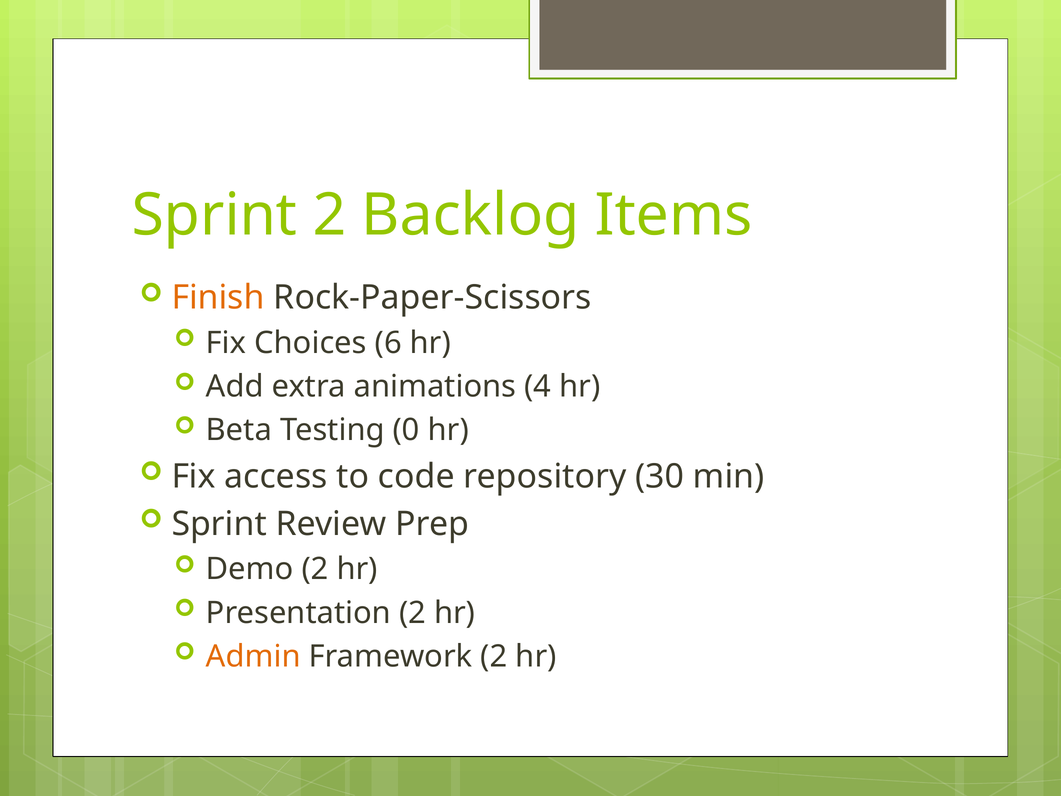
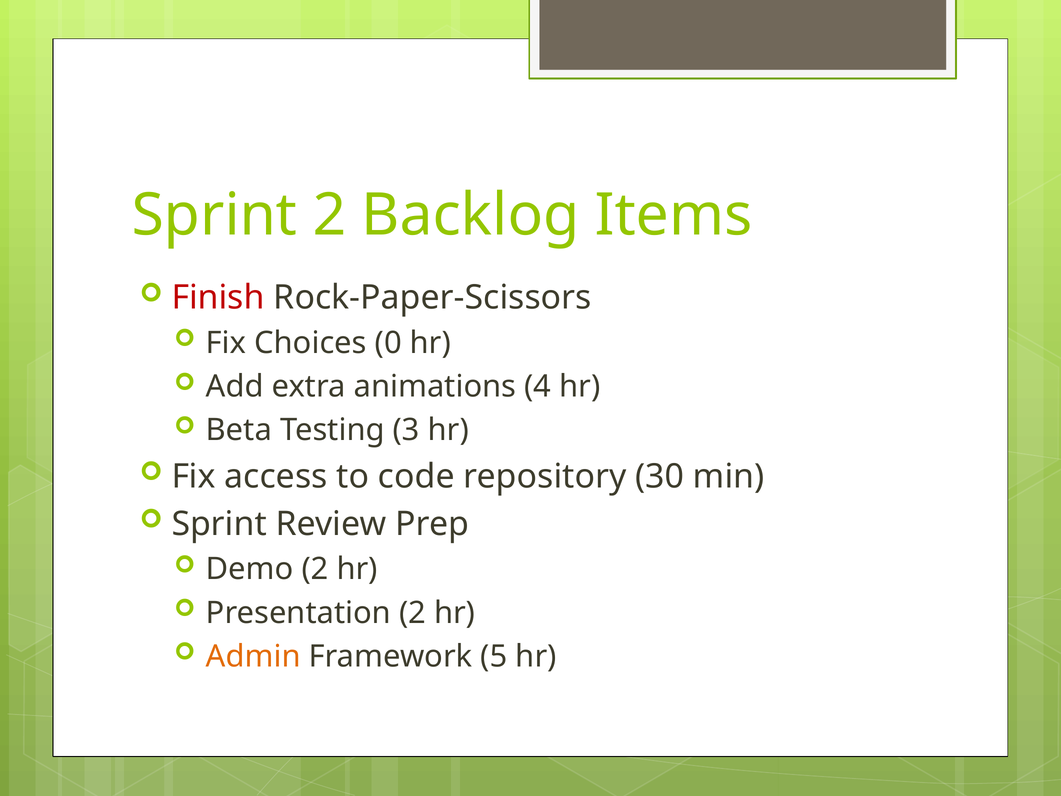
Finish colour: orange -> red (218, 298)
6: 6 -> 0 (388, 343)
0: 0 -> 3 (406, 430)
Framework 2: 2 -> 5 (494, 656)
